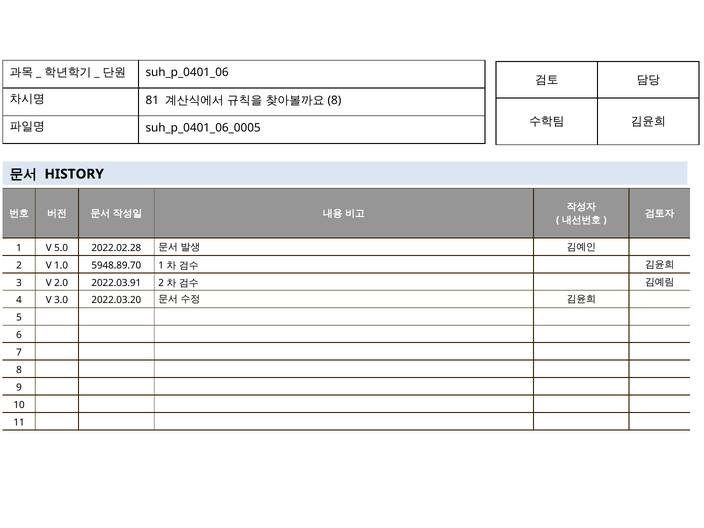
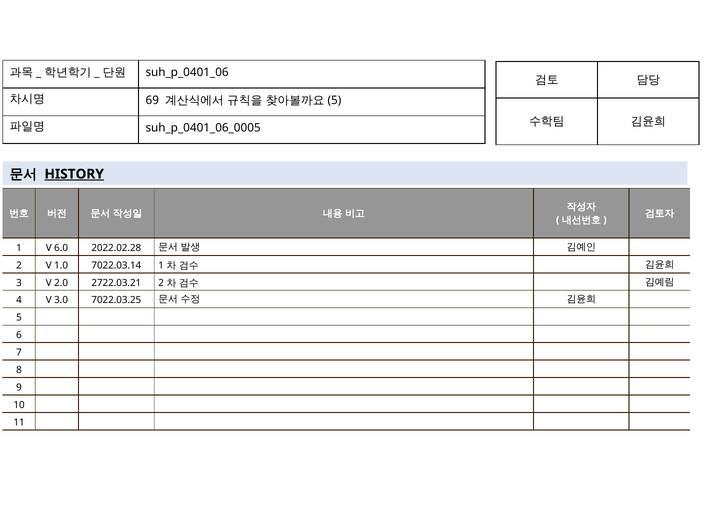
81: 81 -> 69 (152, 100)
8: 8 -> 5 (334, 100)
HISTORY underline: none -> present (74, 174)
5.0: 5.0 -> 6.0 (61, 248)
5948.89.70: 5948.89.70 -> 7022.03.14 (116, 266)
2022.03.91: 2022.03.91 -> 2722.03.21 (116, 283)
2022.03.20: 2022.03.20 -> 7022.03.25 (116, 300)
